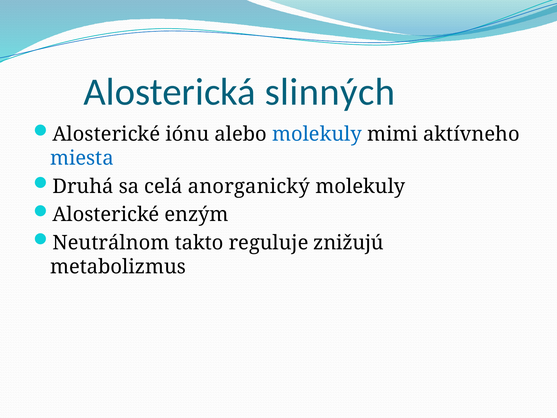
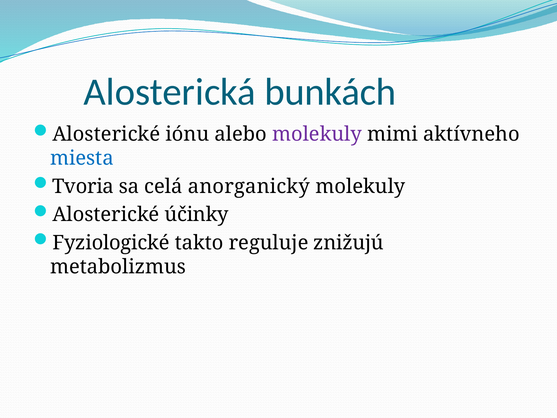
slinných: slinných -> bunkách (330, 92)
molekuly colour: blue -> purple (317, 134)
Druhá: Druhá -> Tvoria (83, 186)
enzým: enzým -> účinky (197, 214)
Neutrálnom: Neutrálnom -> Fyziologické (111, 243)
